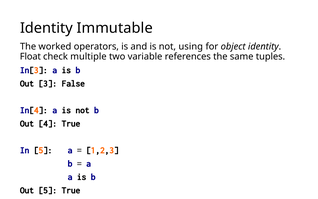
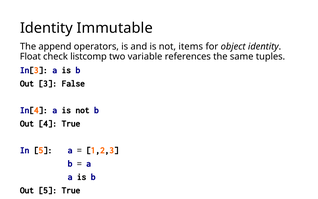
worked: worked -> append (55, 47)
using: using -> items (191, 47)
multiple: multiple -> listcomp (89, 57)
